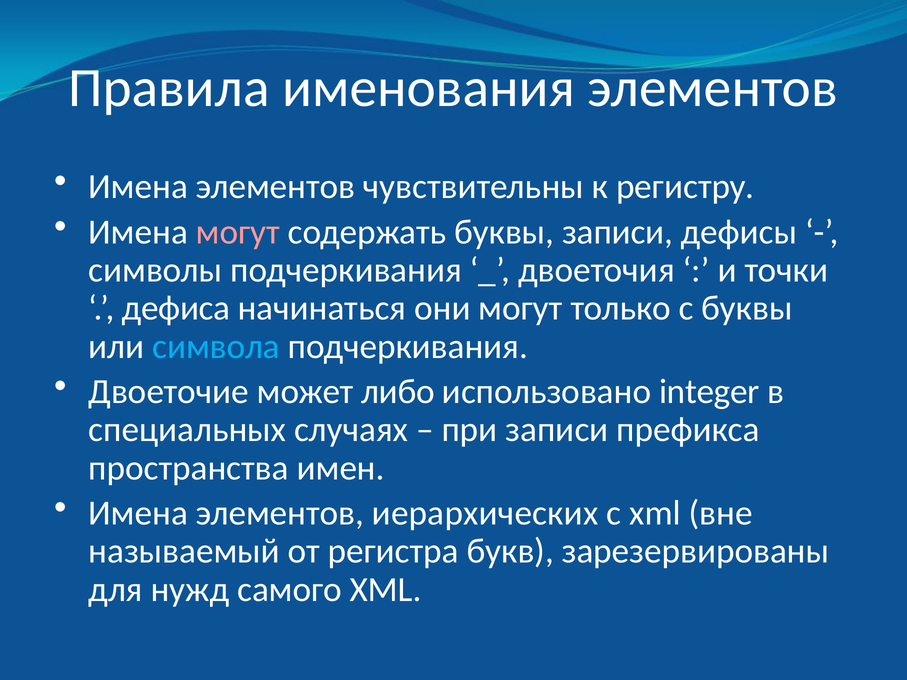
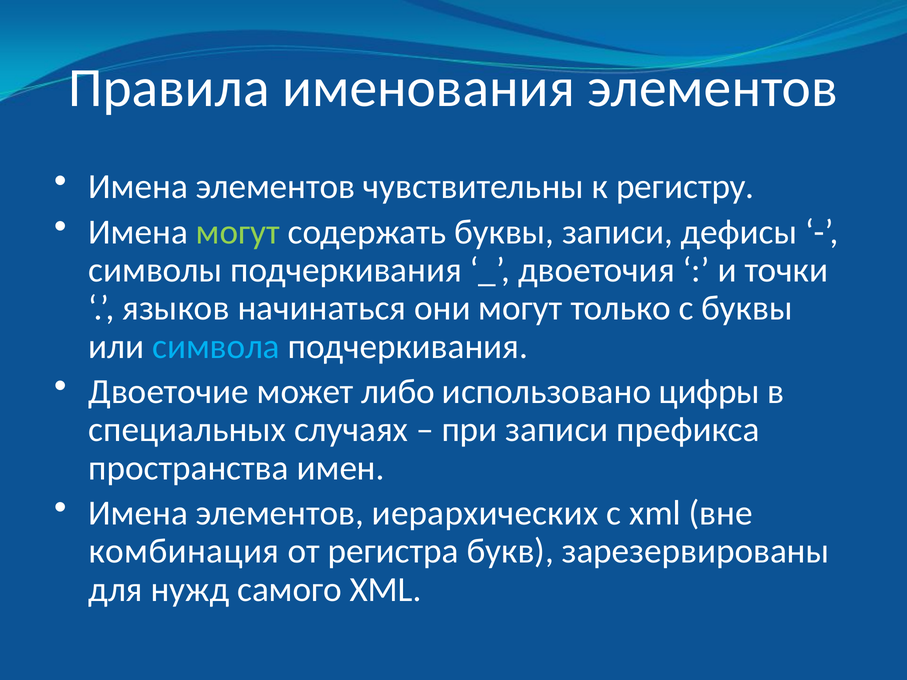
могут colour: pink -> light green (238, 232)
дефиса: дефиса -> языков (176, 308)
integer: integer -> цифры (709, 392)
называемый: называемый -> комбинация (184, 552)
